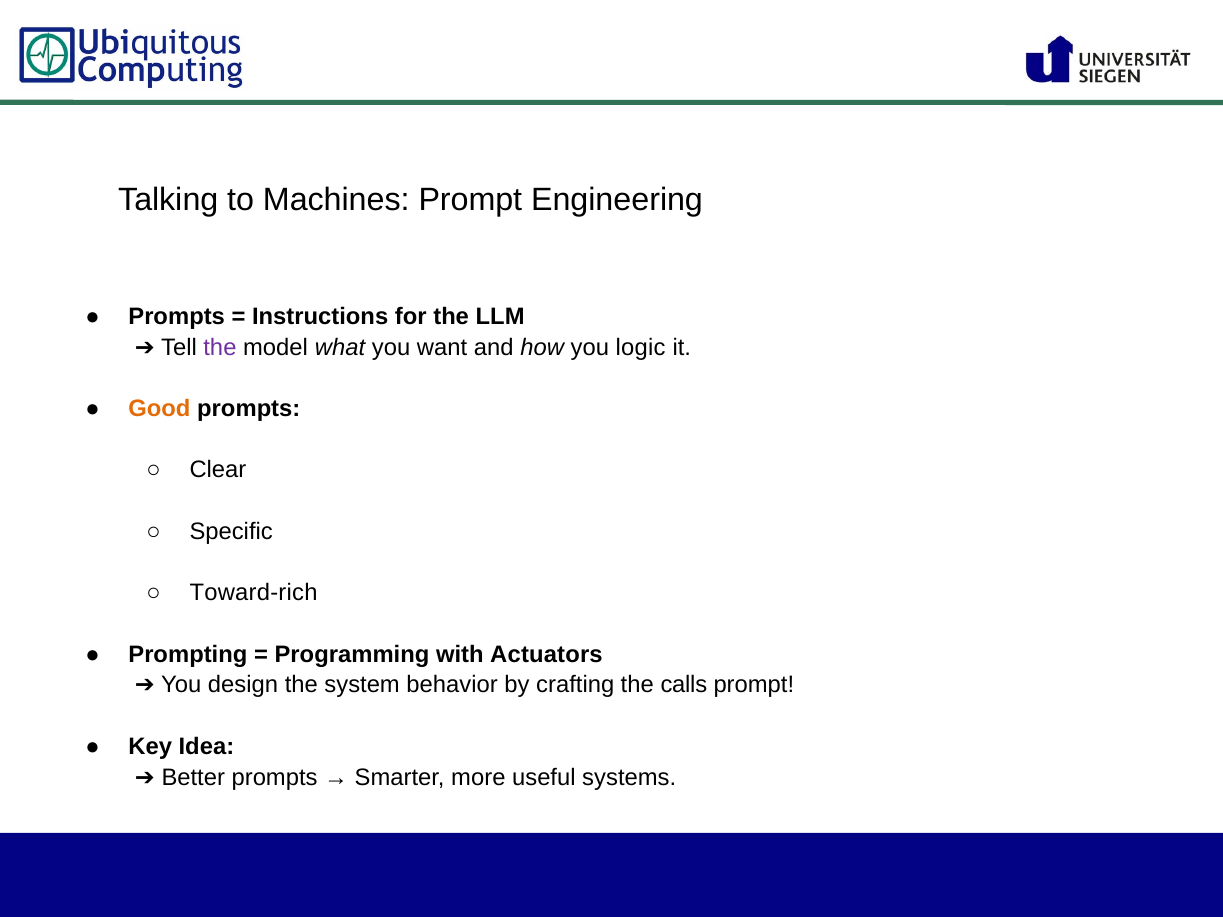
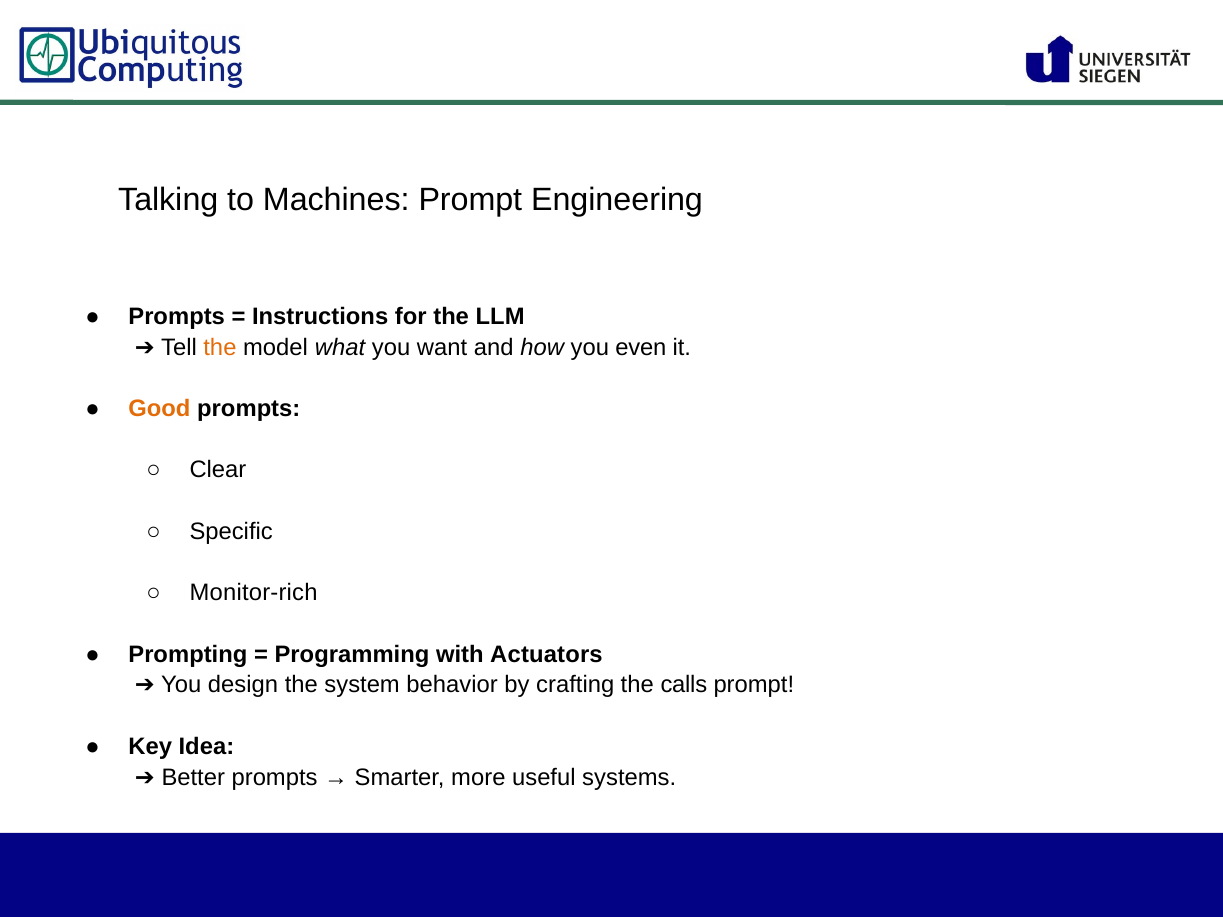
the colour: purple -> orange (220, 347)
logic: logic -> even (641, 347)
Toward-rich: Toward-rich -> Monitor-rich (254, 593)
